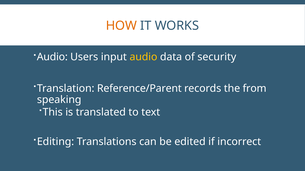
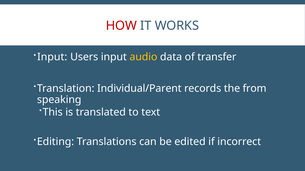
HOW colour: orange -> red (121, 26)
Audio: Audio -> Input (52, 57)
security: security -> transfer (217, 57)
Reference/Parent: Reference/Parent -> Individual/Parent (139, 89)
